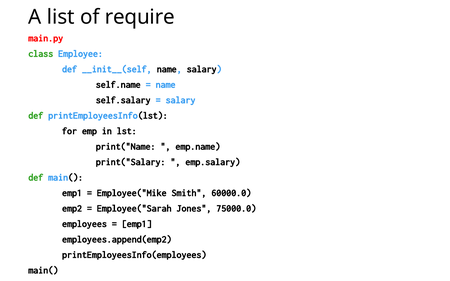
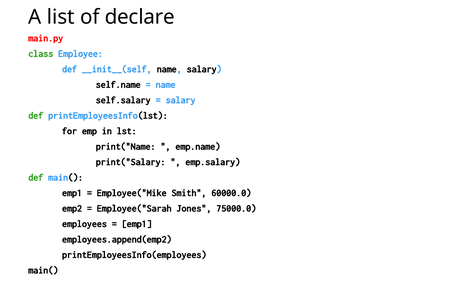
require: require -> declare (140, 17)
